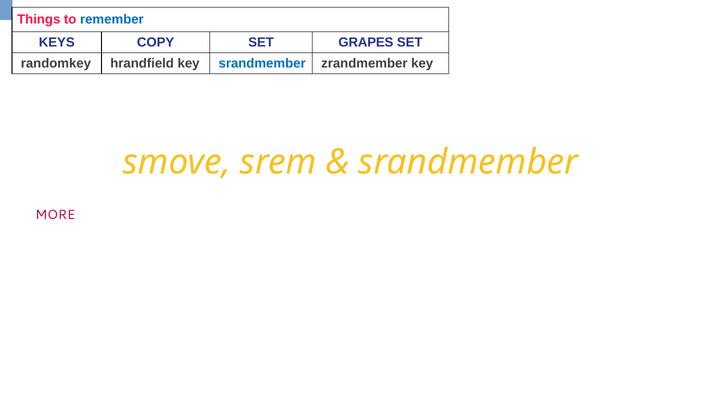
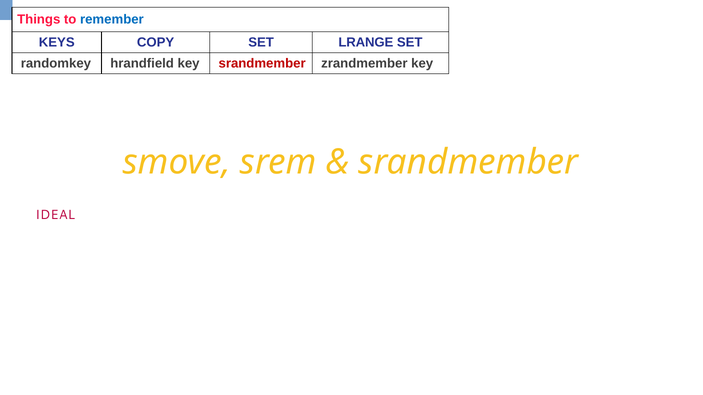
GRAPES: GRAPES -> LRANGE (366, 43)
srandmember colour: blue -> red (262, 64)
MORE: MORE -> IDEAL (55, 215)
